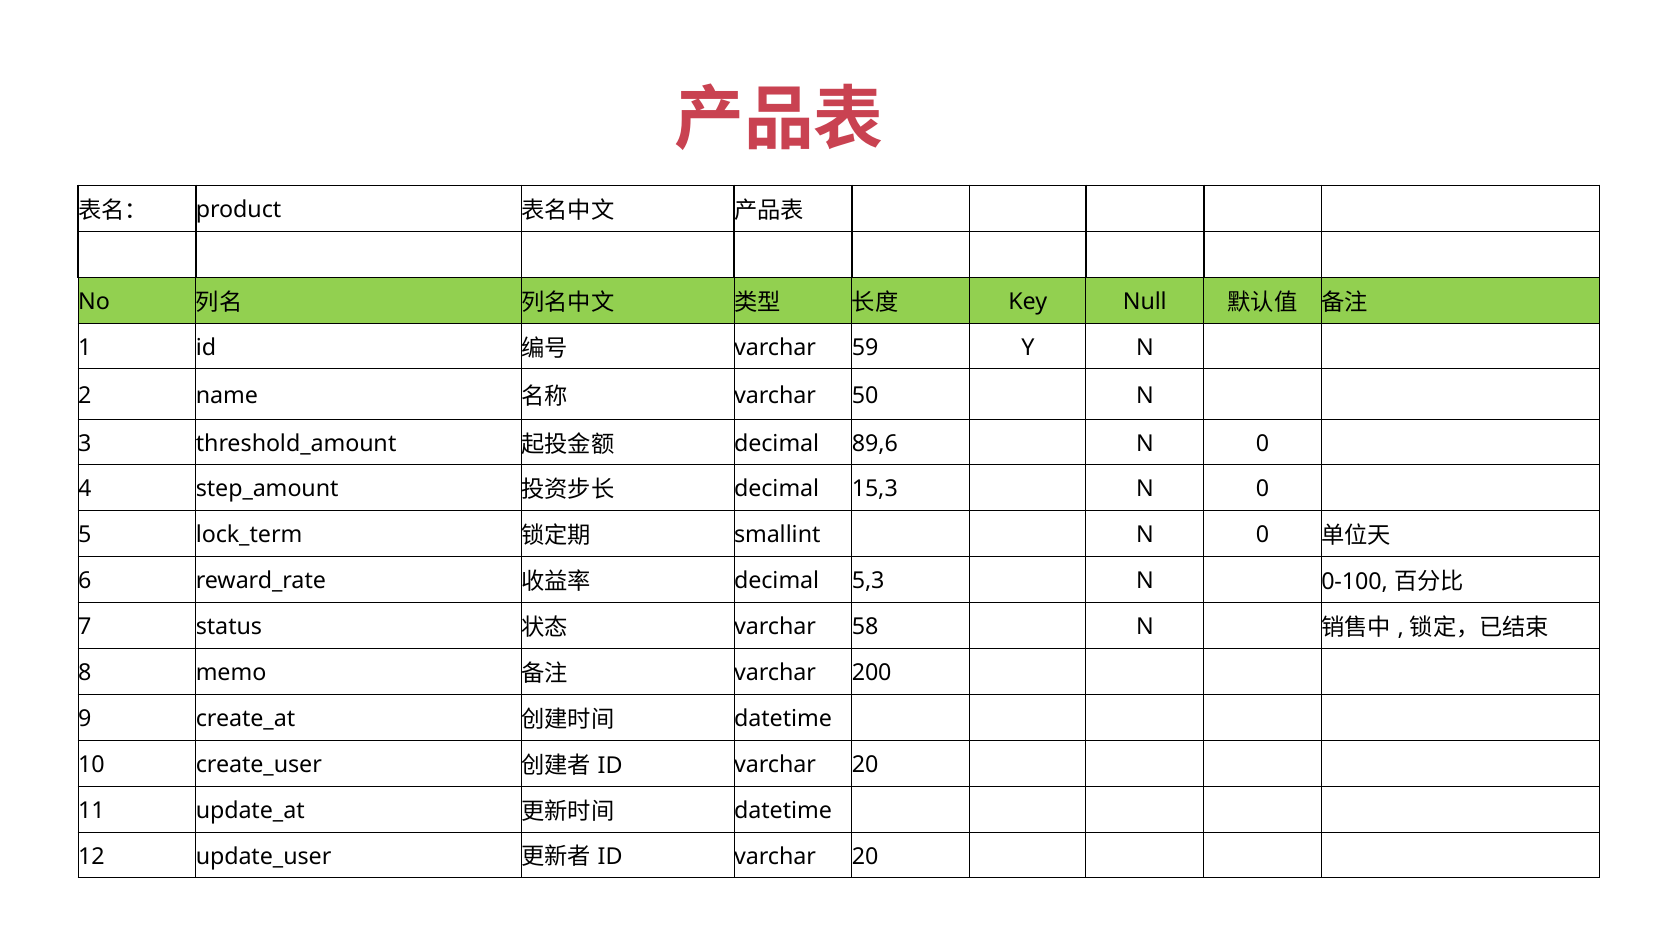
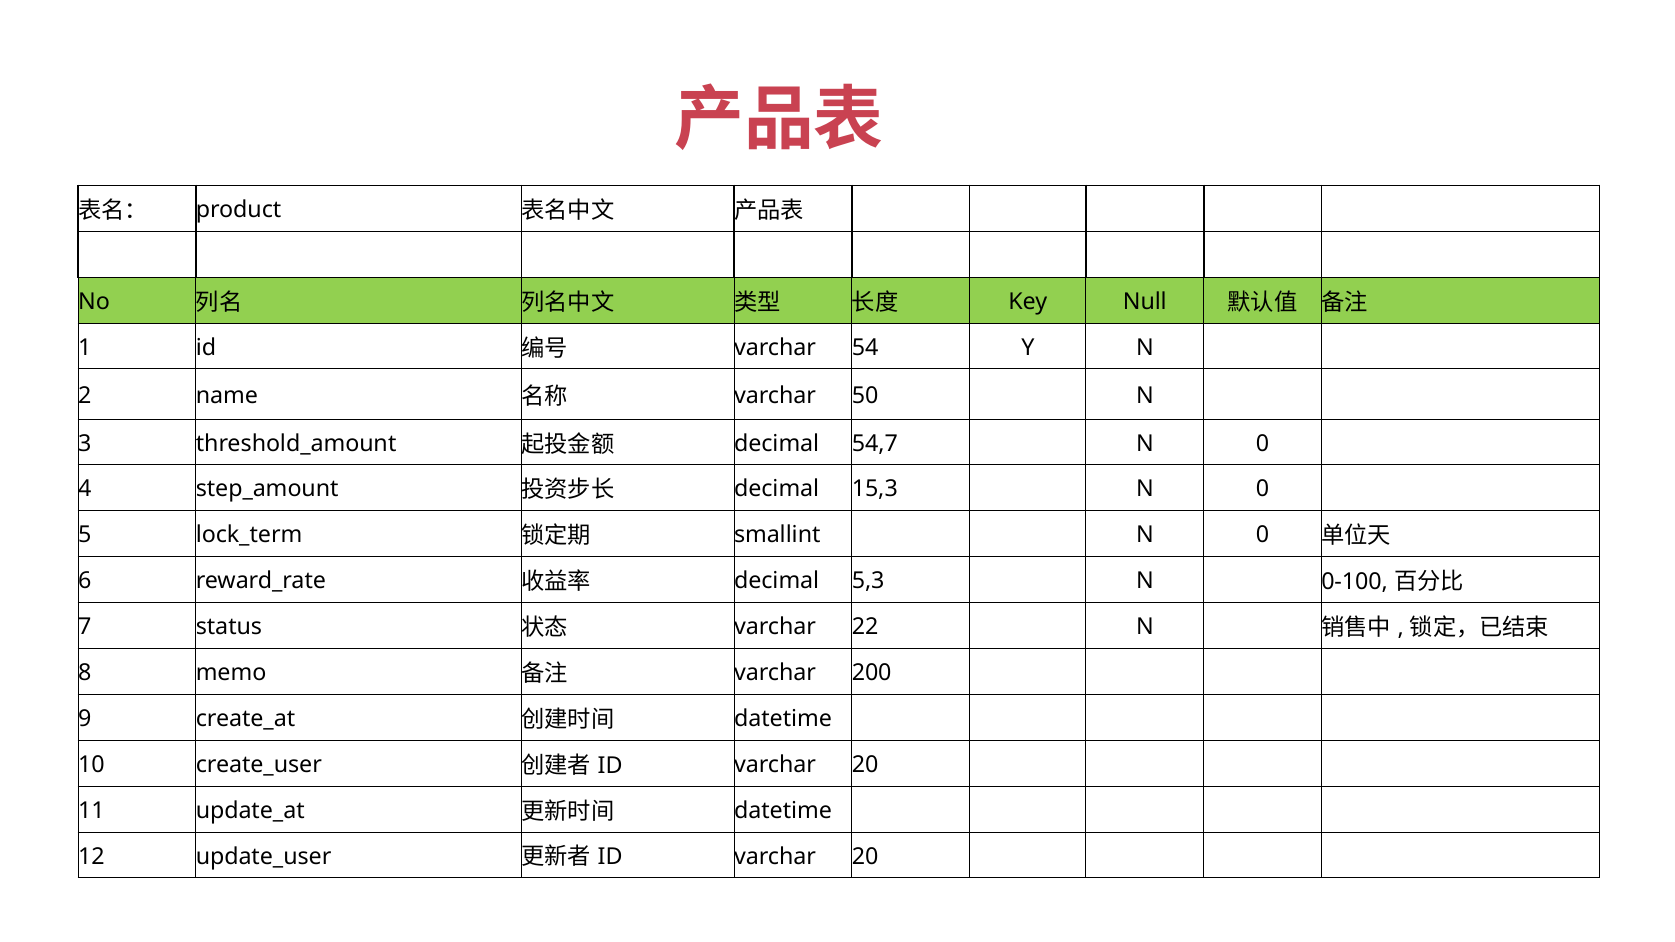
59: 59 -> 54 (865, 347)
89,6: 89,6 -> 54,7 (875, 443)
58: 58 -> 22 (865, 627)
